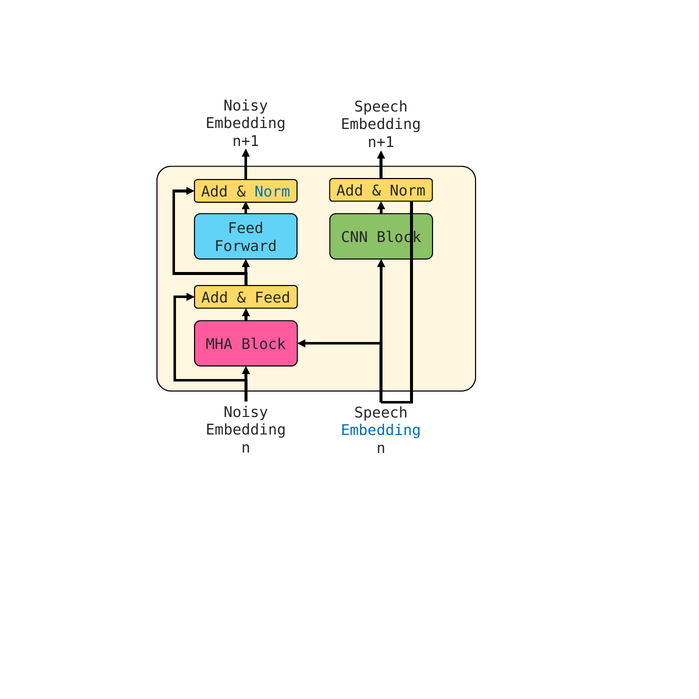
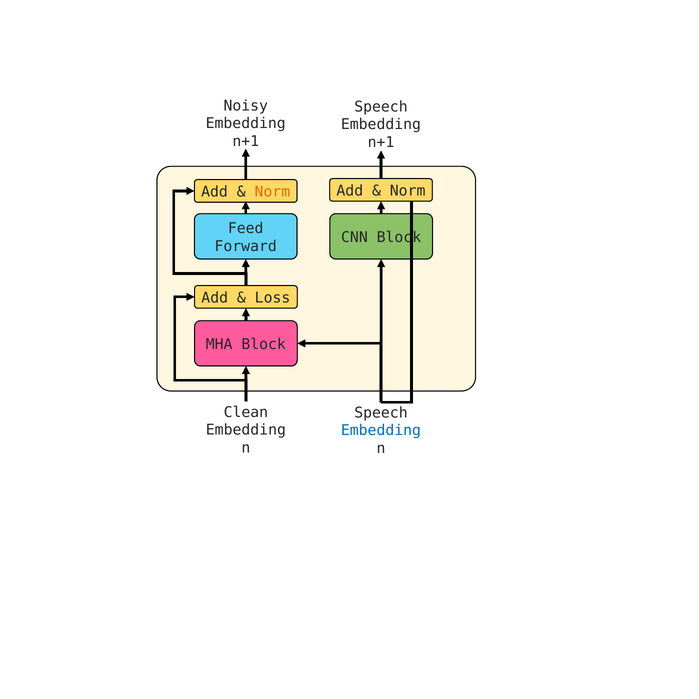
Norm colour: blue -> orange (272, 192)
Feed: Feed -> Loss (273, 298)
Noisy: Noisy -> Clean (246, 412)
